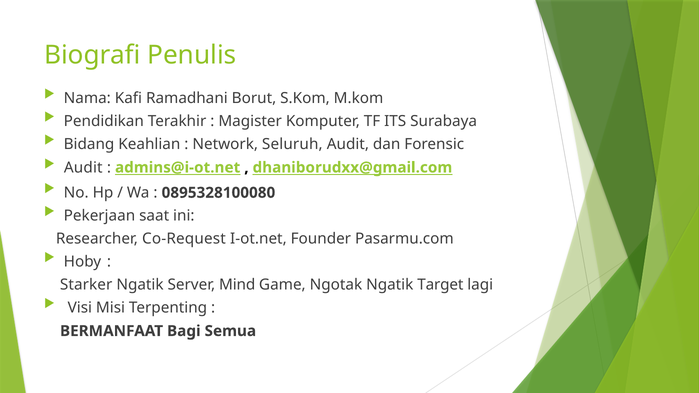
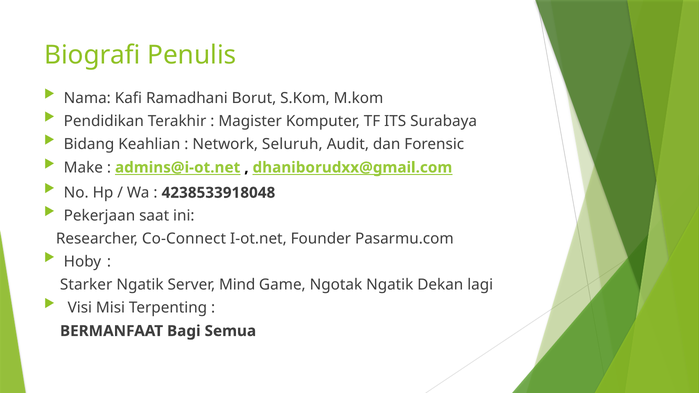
Audit: Audit -> Make (83, 168)
0895328100080: 0895328100080 -> 4238533918048 (218, 193)
Co-Request: Co-Request -> Co-Connect (184, 239)
Target: Target -> Dekan (440, 285)
